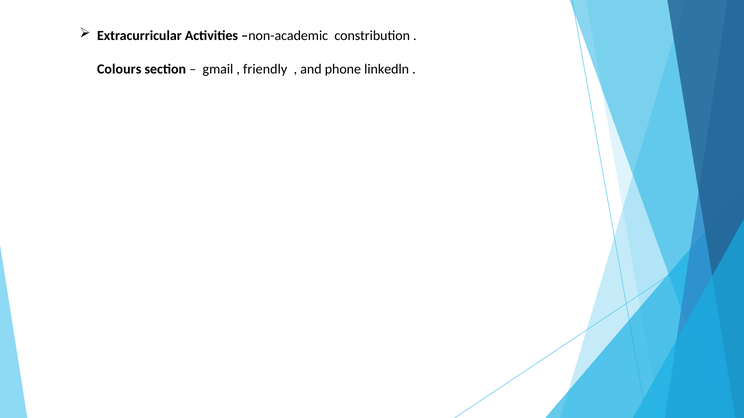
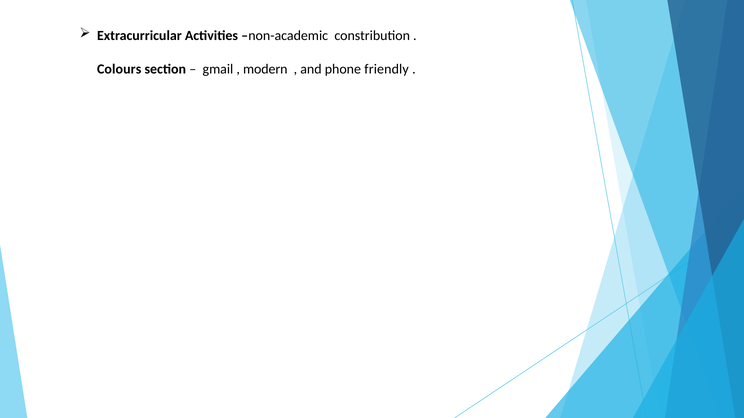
friendly: friendly -> modern (265, 69)
linkedln: linkedln -> friendly (387, 69)
